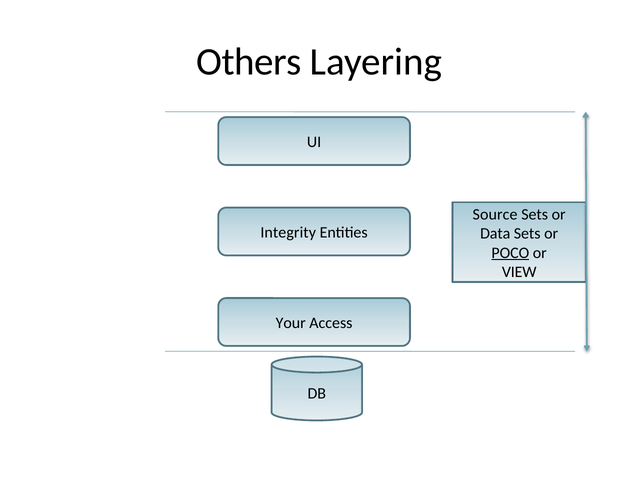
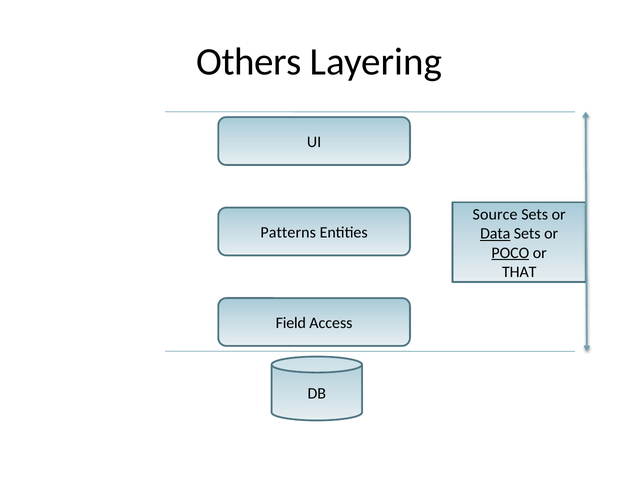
Integrity: Integrity -> Patterns (288, 233)
Data underline: none -> present (495, 234)
VIEW: VIEW -> THAT (519, 272)
Your: Your -> Field (291, 323)
